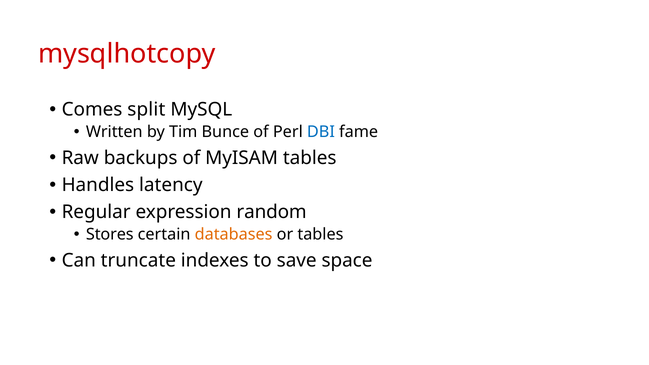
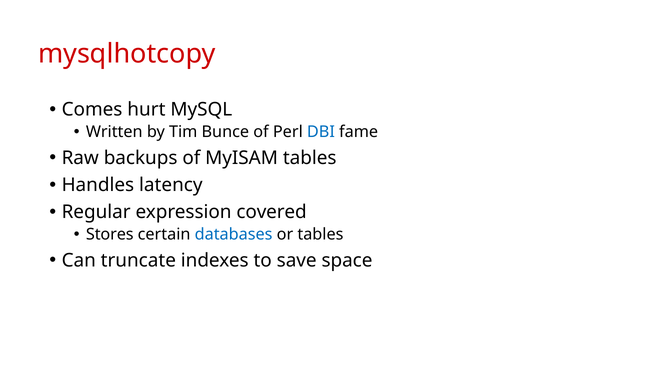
split: split -> hurt (146, 110)
random: random -> covered (272, 212)
databases colour: orange -> blue (234, 235)
